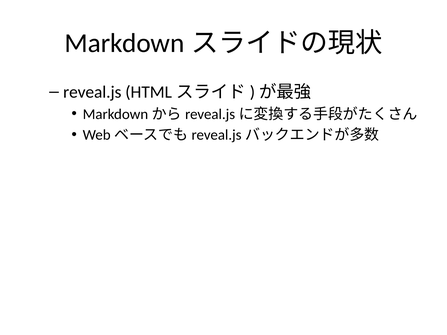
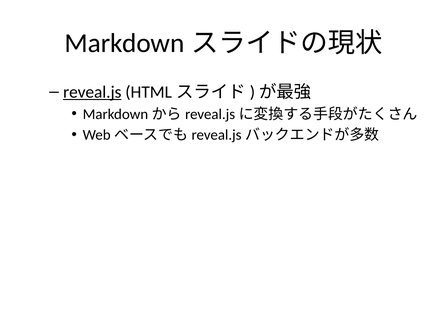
reveal.js underline: none -> present (92, 92)
